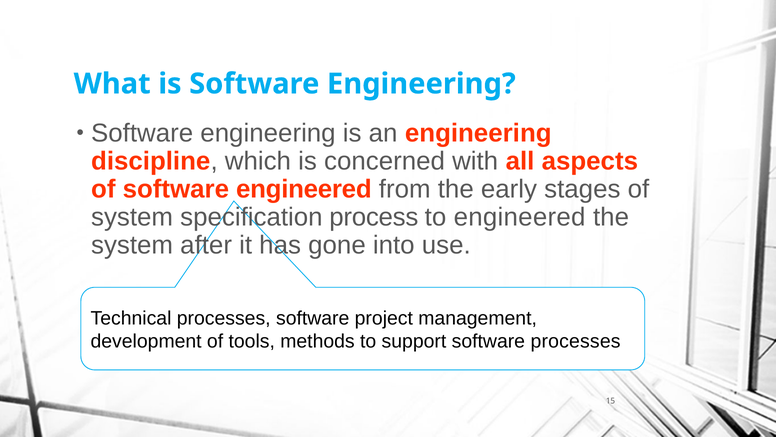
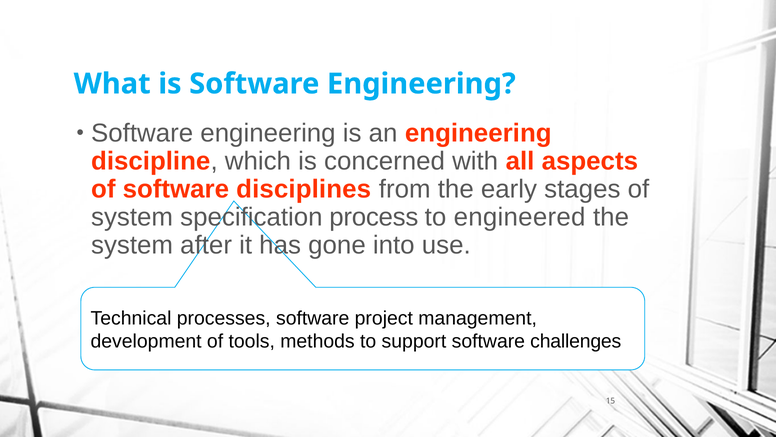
software engineered: engineered -> disciplines (304, 189)
software processes: processes -> challenges (576, 341)
